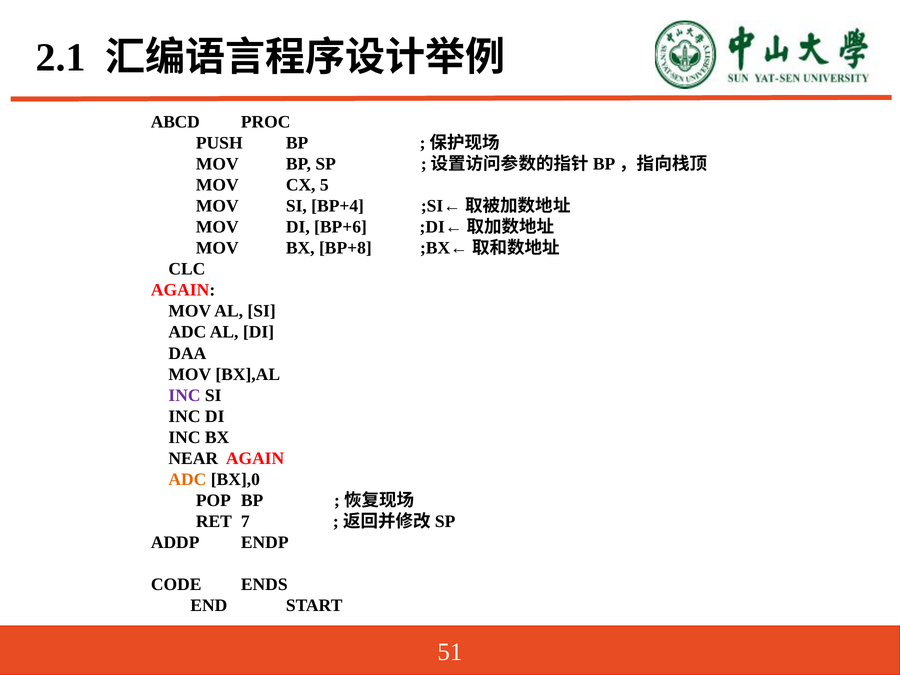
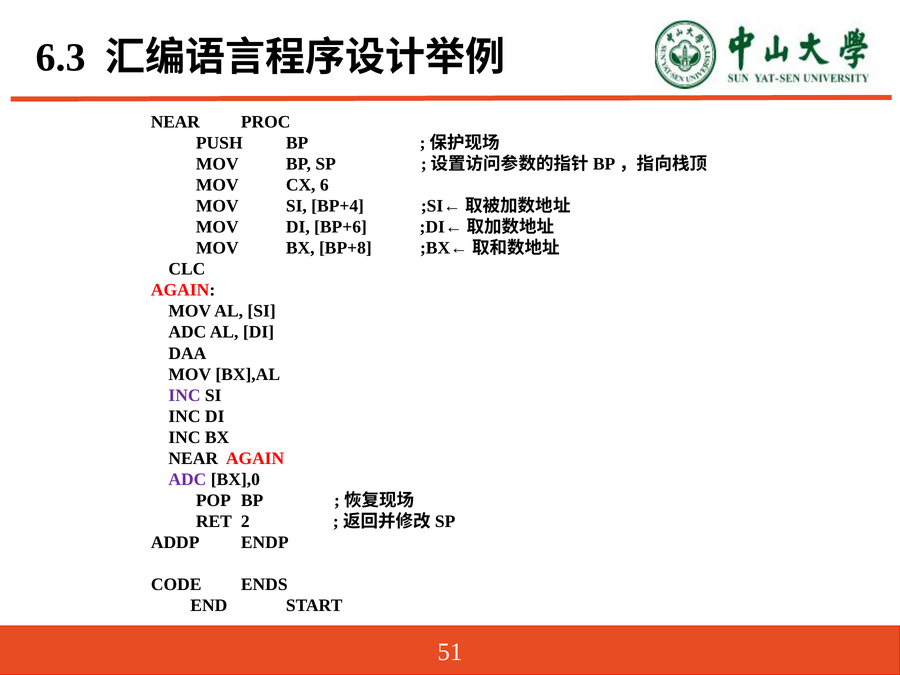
2.1: 2.1 -> 6.3 (61, 58)
ABCD: ABCD -> NEAR (175, 122)
5: 5 -> 6 (324, 185)
ADC colour: orange -> purple (187, 479)
7: 7 -> 2 (245, 521)
